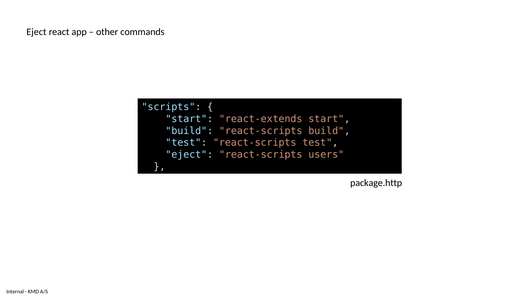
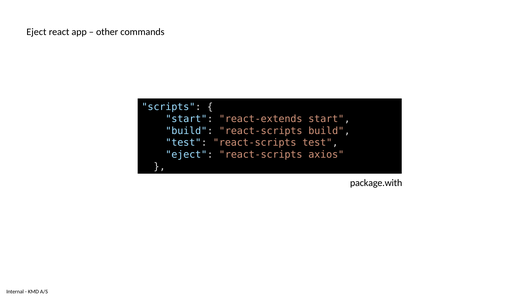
users: users -> axios (326, 155)
package.http: package.http -> package.with (376, 183)
